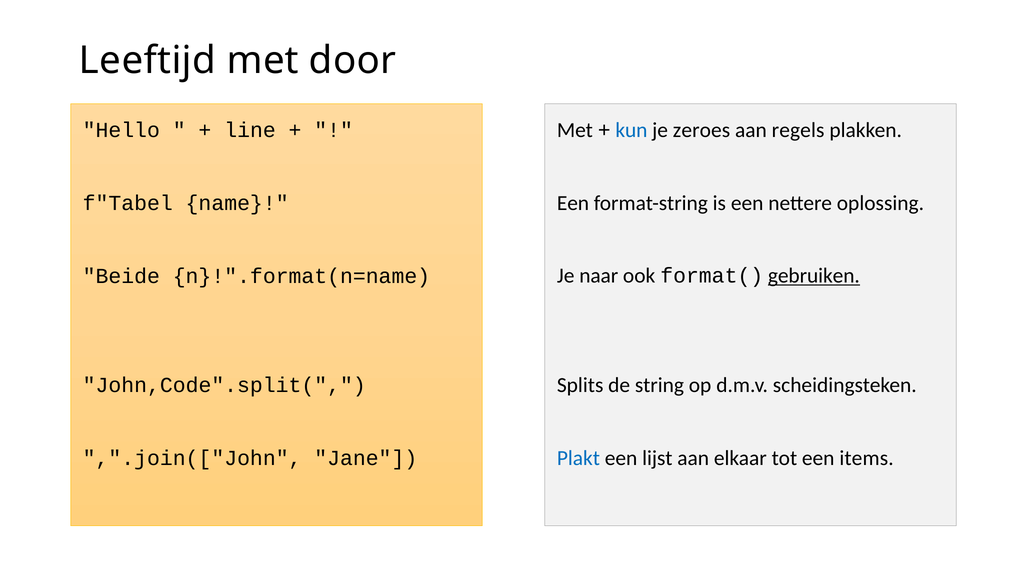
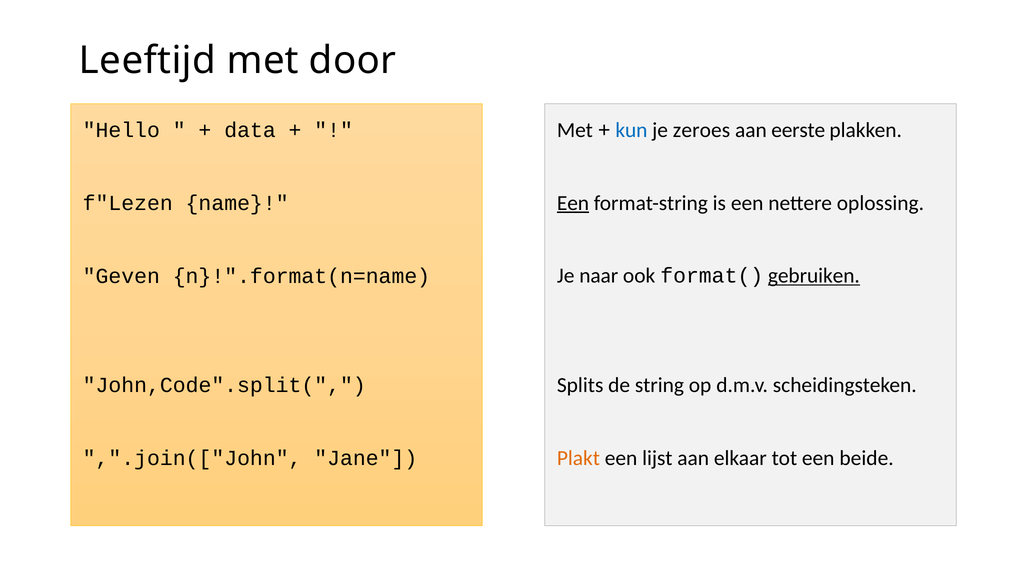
regels: regels -> eerste (798, 130)
line: line -> data (250, 130)
Een underline: none -> present (573, 203)
f"Tabel: f"Tabel -> f"Lezen (128, 203)
Beide: Beide -> Geven (121, 276)
Plakt colour: blue -> orange (578, 458)
items: items -> beide (867, 458)
